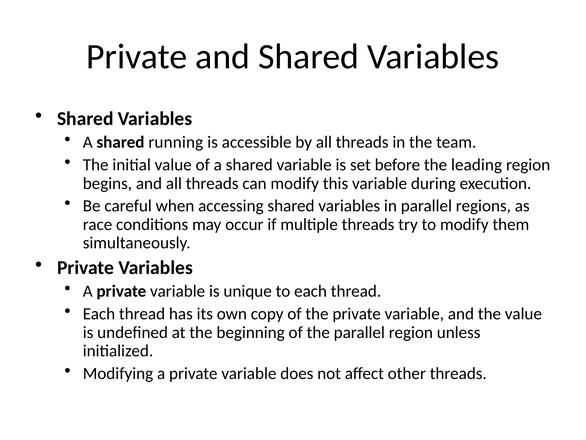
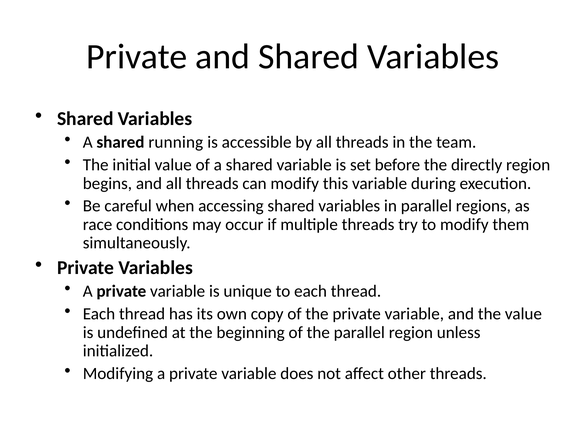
leading: leading -> directly (477, 165)
